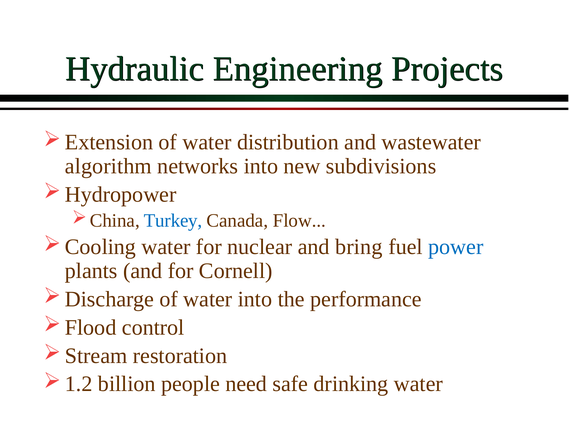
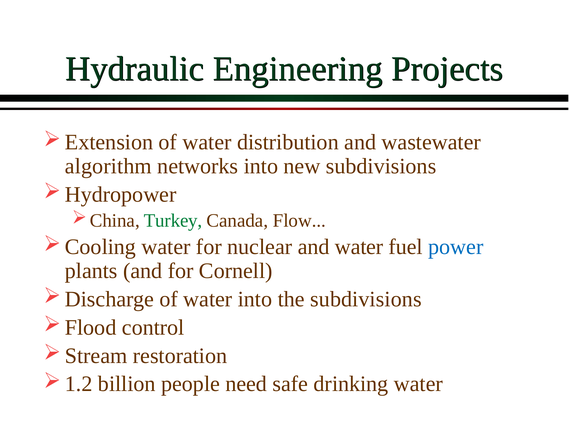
Turkey colour: blue -> green (173, 221)
and bring: bring -> water (359, 247)
the performance: performance -> subdivisions (366, 300)
